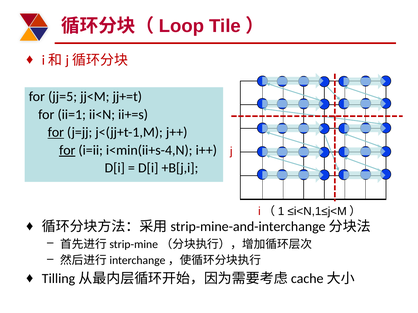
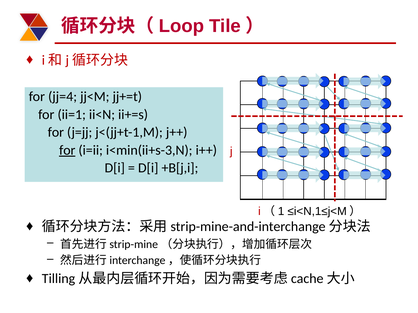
jj=5: jj=5 -> jj=4 (63, 97)
for underline: present -> none (56, 133)
i<min(ii+s-4,N: i<min(ii+s-4,N -> i<min(ii+s-3,N (149, 150)
